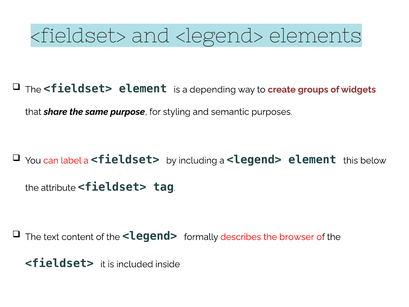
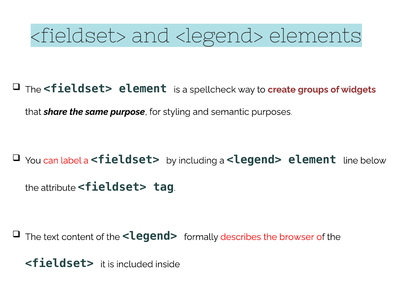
depending: depending -> spellcheck (213, 90)
this: this -> line (351, 160)
